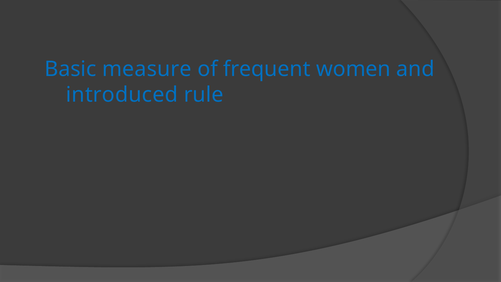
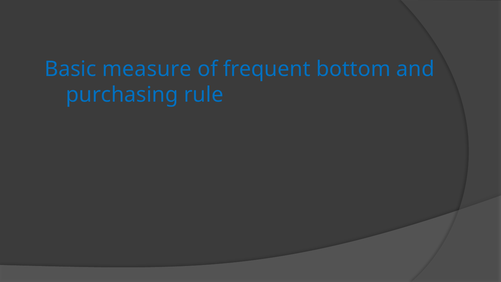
women: women -> bottom (353, 69)
introduced: introduced -> purchasing (122, 95)
